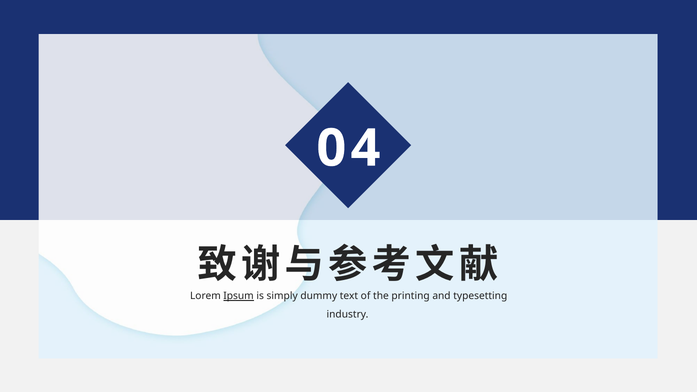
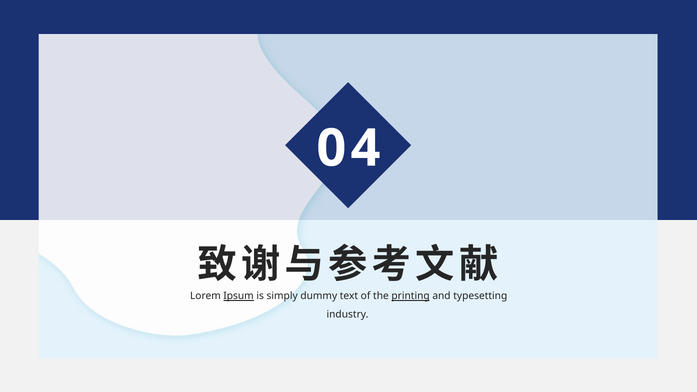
printing underline: none -> present (411, 296)
